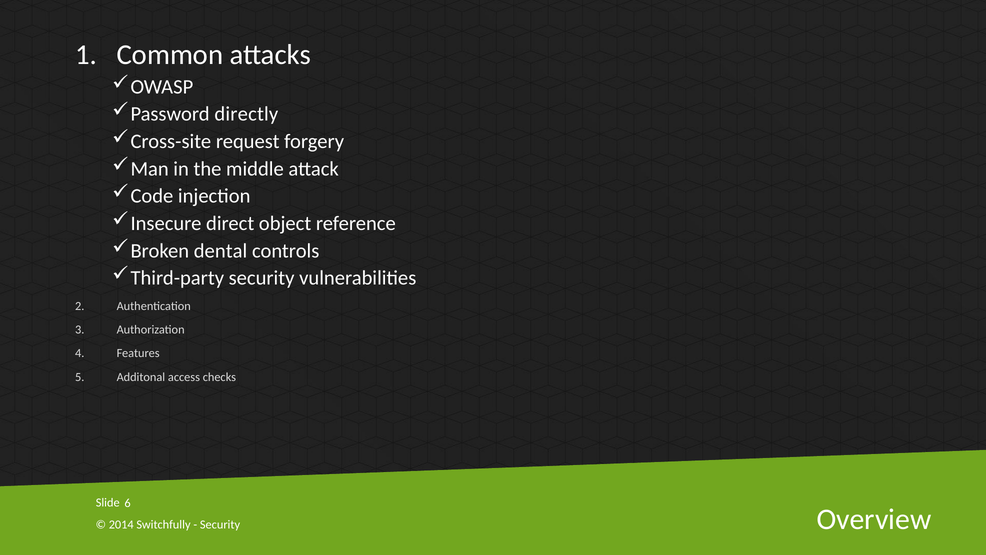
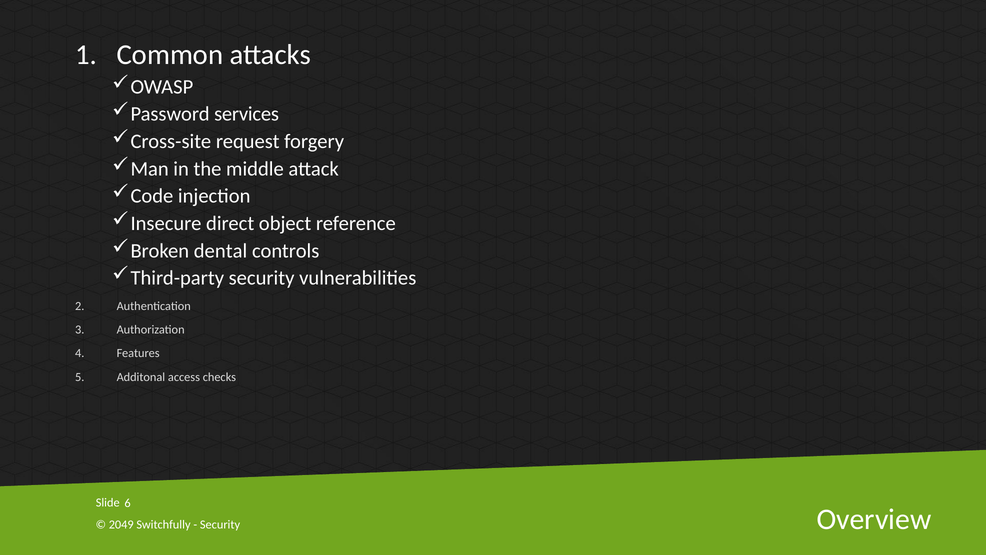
directly: directly -> services (247, 114)
2014: 2014 -> 2049 (121, 524)
